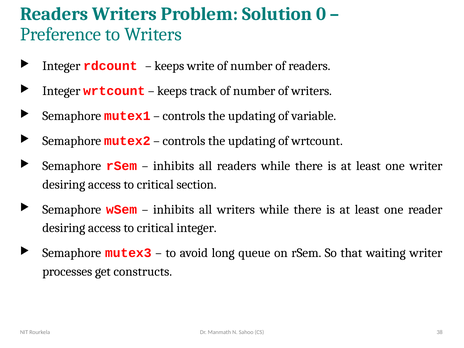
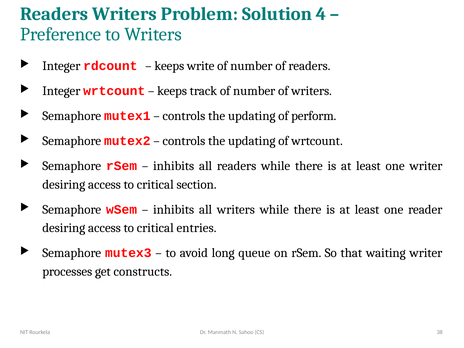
0: 0 -> 4 (321, 14)
variable: variable -> perform (314, 116)
critical integer: integer -> entries (196, 228)
